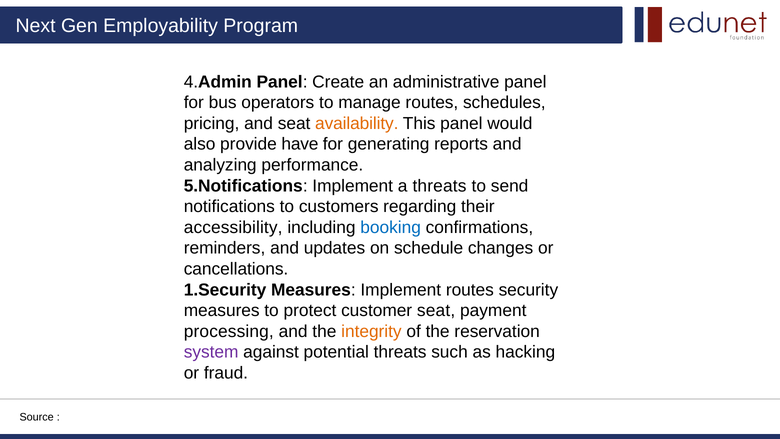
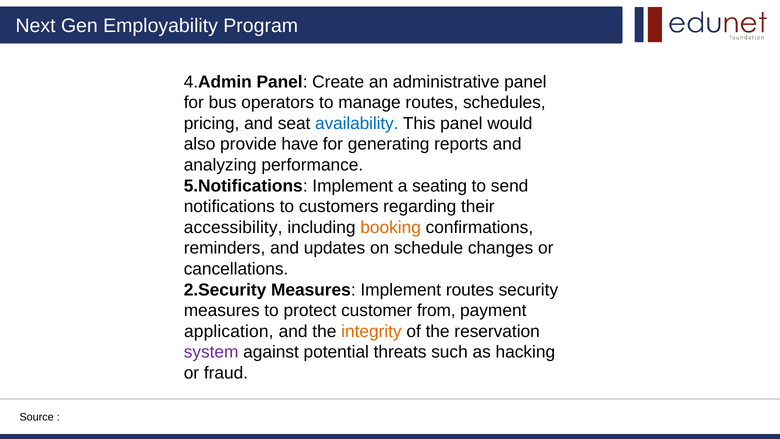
availability colour: orange -> blue (357, 123)
a threats: threats -> seating (440, 186)
booking colour: blue -> orange (391, 227)
1.Security: 1.Security -> 2.Security (225, 290)
customer seat: seat -> from (436, 310)
processing: processing -> application (229, 331)
